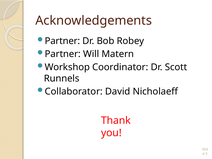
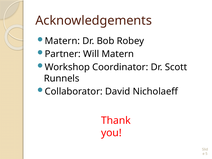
Partner: Partner -> Matern (62, 41)
